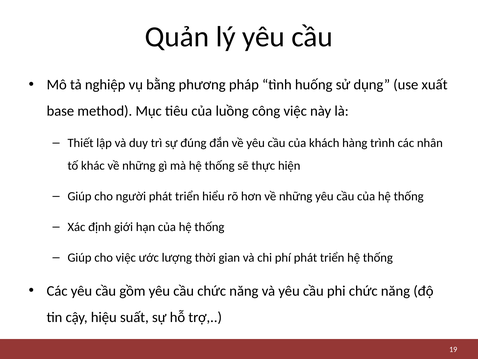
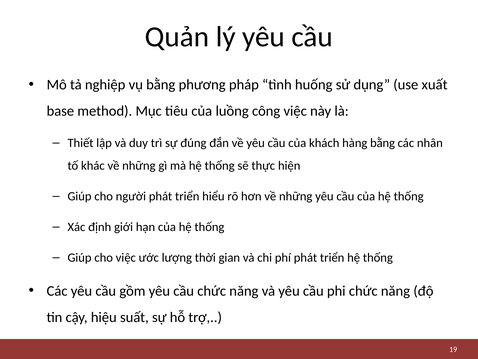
hàng trình: trình -> bằng (383, 143)
